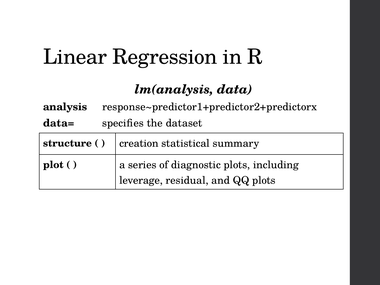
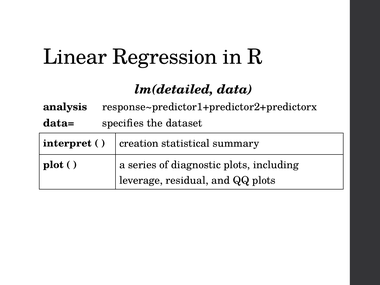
lm(analysis: lm(analysis -> lm(detailed (174, 89)
structure: structure -> interpret (67, 143)
